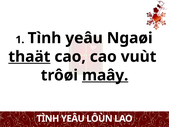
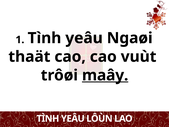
thaät underline: present -> none (29, 57)
